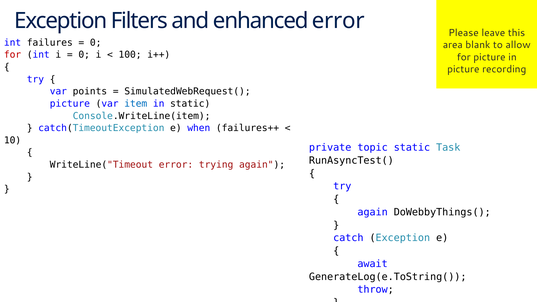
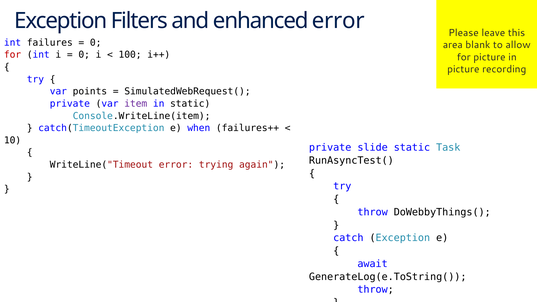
picture: picture -> private (70, 104)
item colour: blue -> purple (136, 104)
topic: topic -> slide (373, 148)
again: again -> throw (373, 212)
